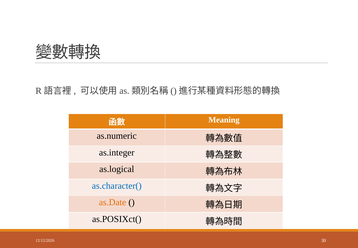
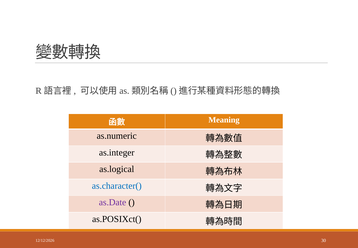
as.Date colour: orange -> purple (113, 202)
